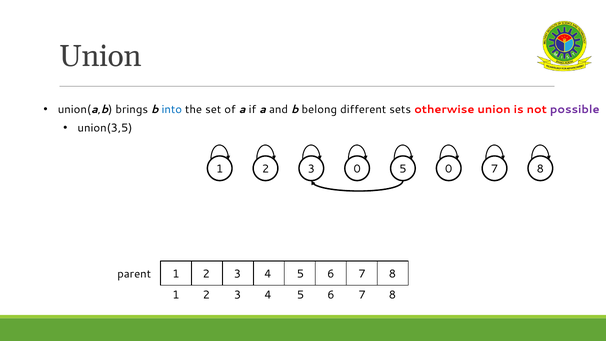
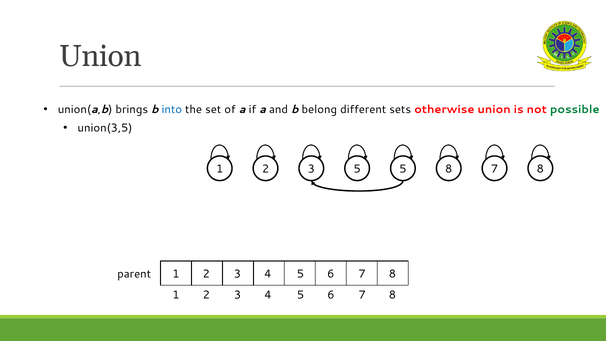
possible colour: purple -> green (575, 110)
3 0: 0 -> 5 (357, 169)
5 0: 0 -> 8 (449, 169)
